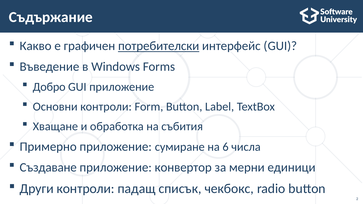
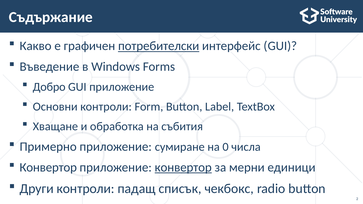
6: 6 -> 0 (226, 147)
Създаване: Създаване -> Конвертор (48, 168)
конвертор underline: none -> present (183, 168)
